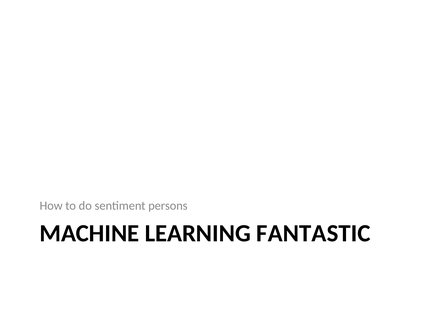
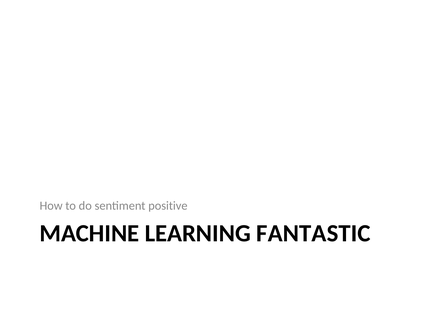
persons: persons -> positive (168, 206)
